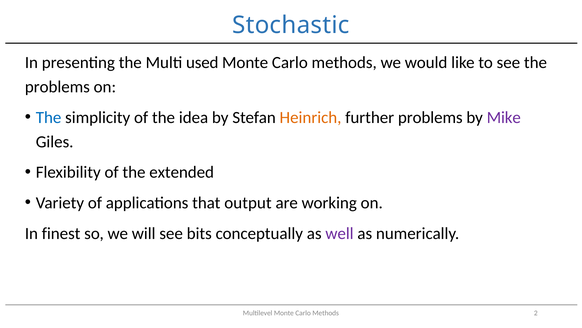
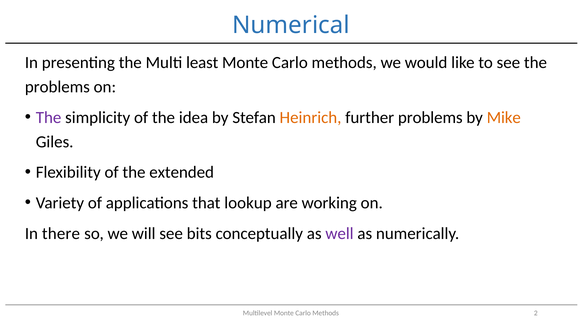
Stochastic: Stochastic -> Numerical (291, 25)
used: used -> least (202, 62)
The colour: blue -> purple (49, 117)
Mike colour: purple -> orange (504, 117)
output: output -> lookup (248, 203)
finest: finest -> there (61, 233)
